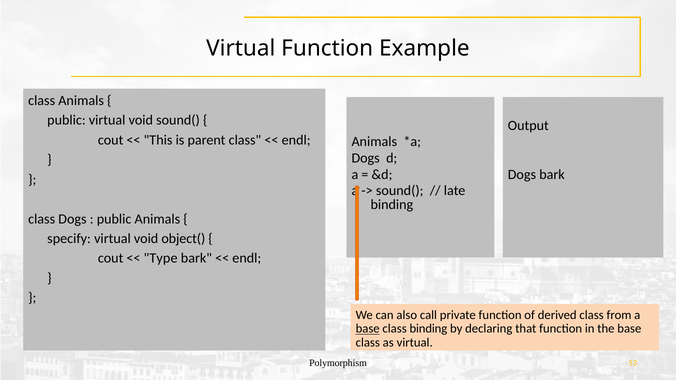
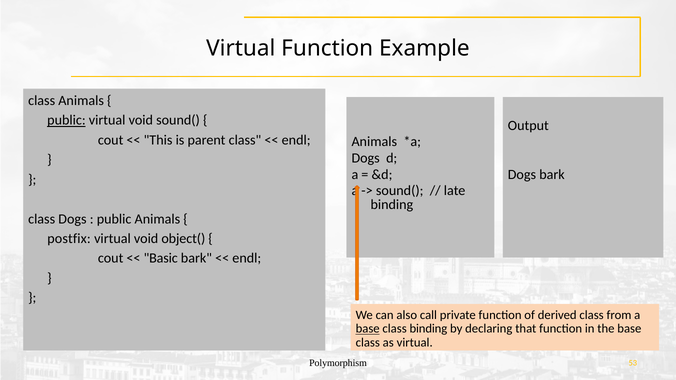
public underline: none -> present (66, 120)
specify: specify -> postfix (69, 239)
Type: Type -> Basic (161, 258)
